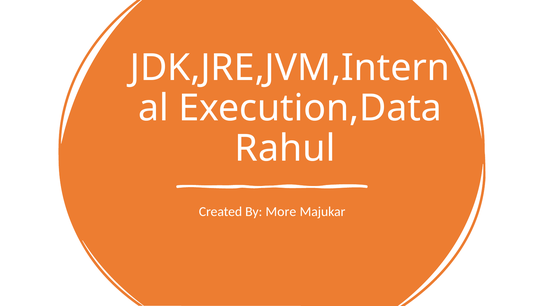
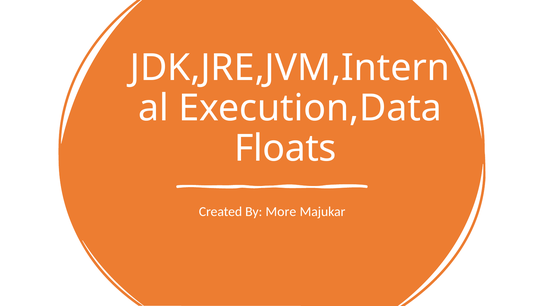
Rahul: Rahul -> Floats (285, 148)
